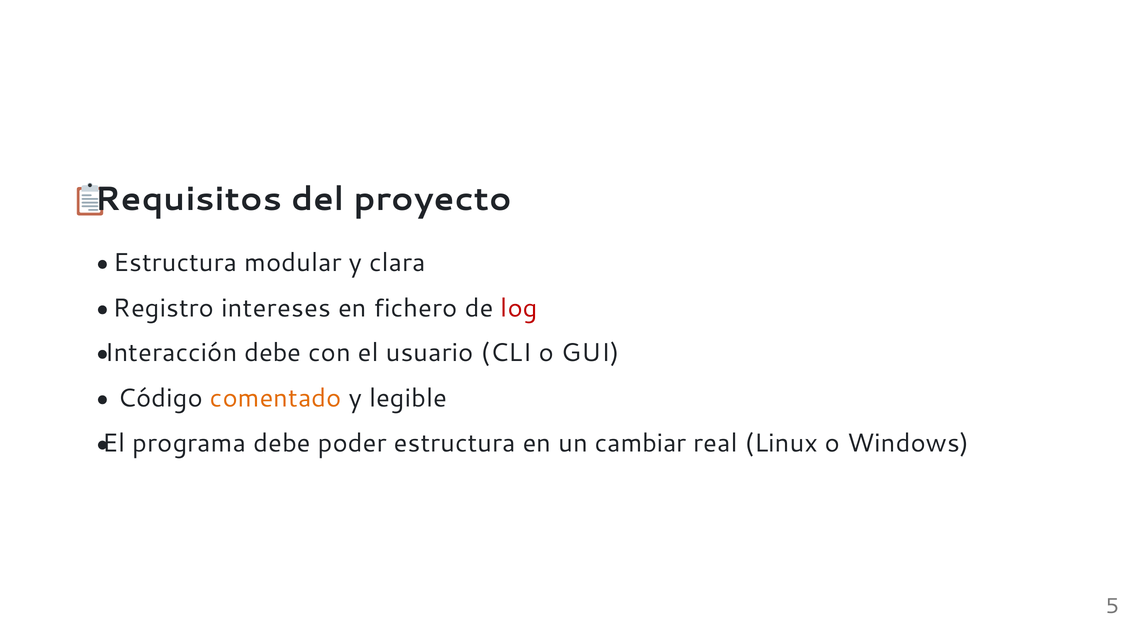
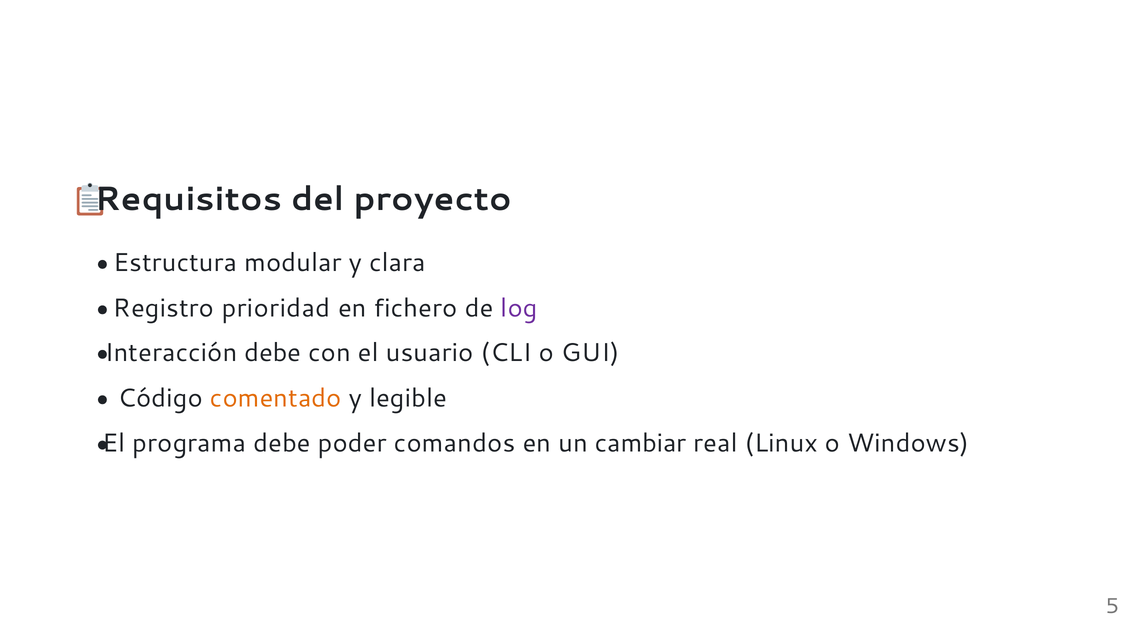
intereses: intereses -> prioridad (276, 308)
log colour: red -> purple (519, 308)
poder estructura: estructura -> comandos (455, 444)
